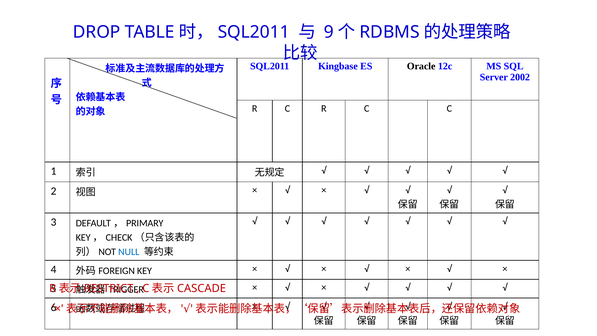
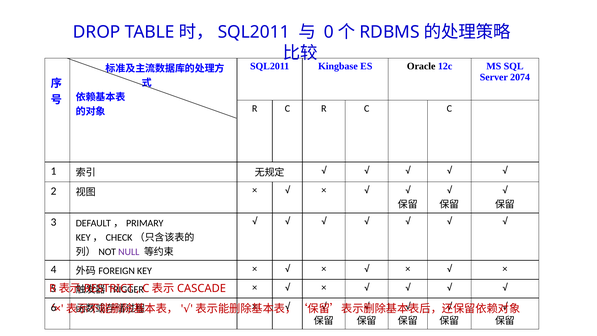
9: 9 -> 0 (329, 32)
2002: 2002 -> 2074 (520, 77)
NULL colour: blue -> purple (129, 252)
